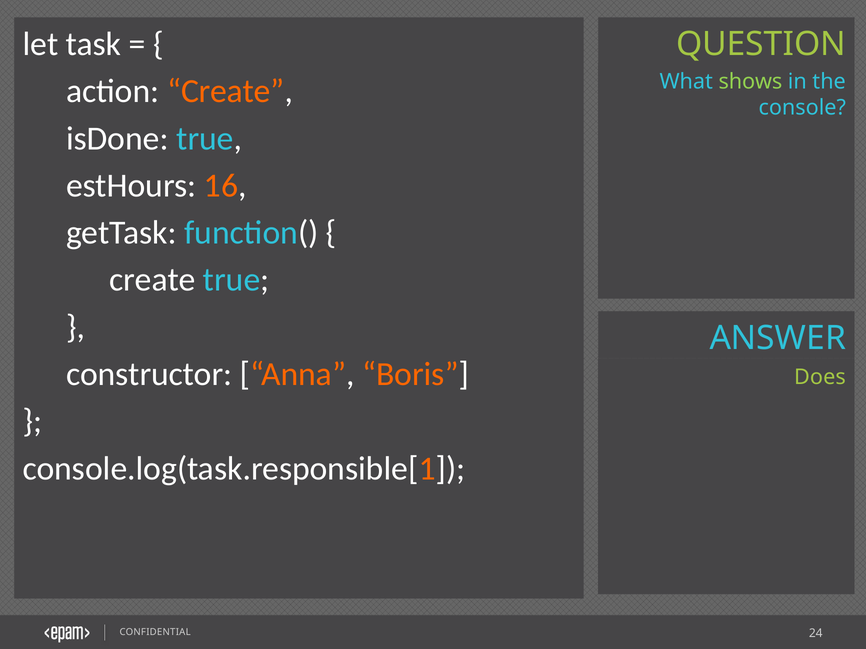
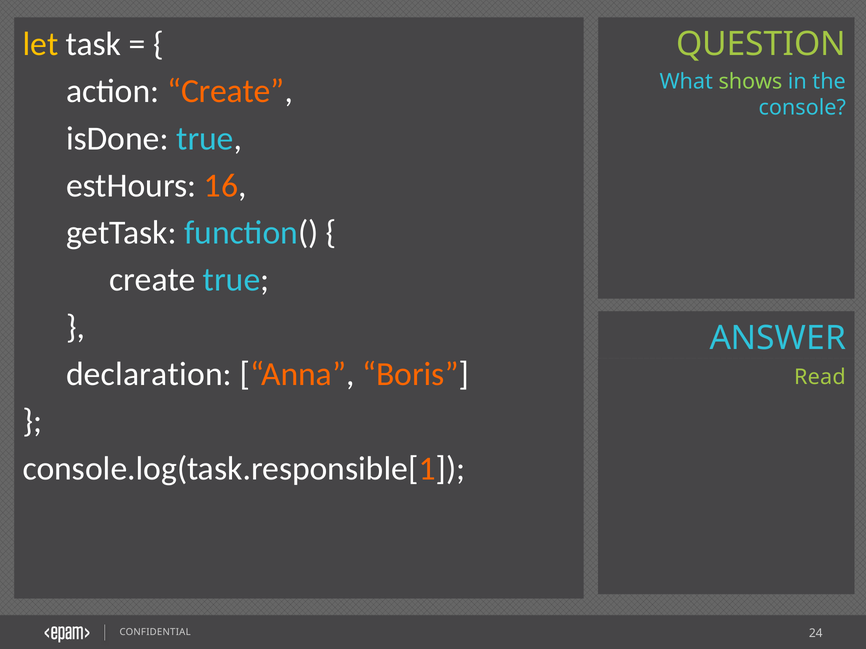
let colour: white -> yellow (40, 44)
constructor: constructor -> declaration (149, 374)
Does: Does -> Read (820, 377)
